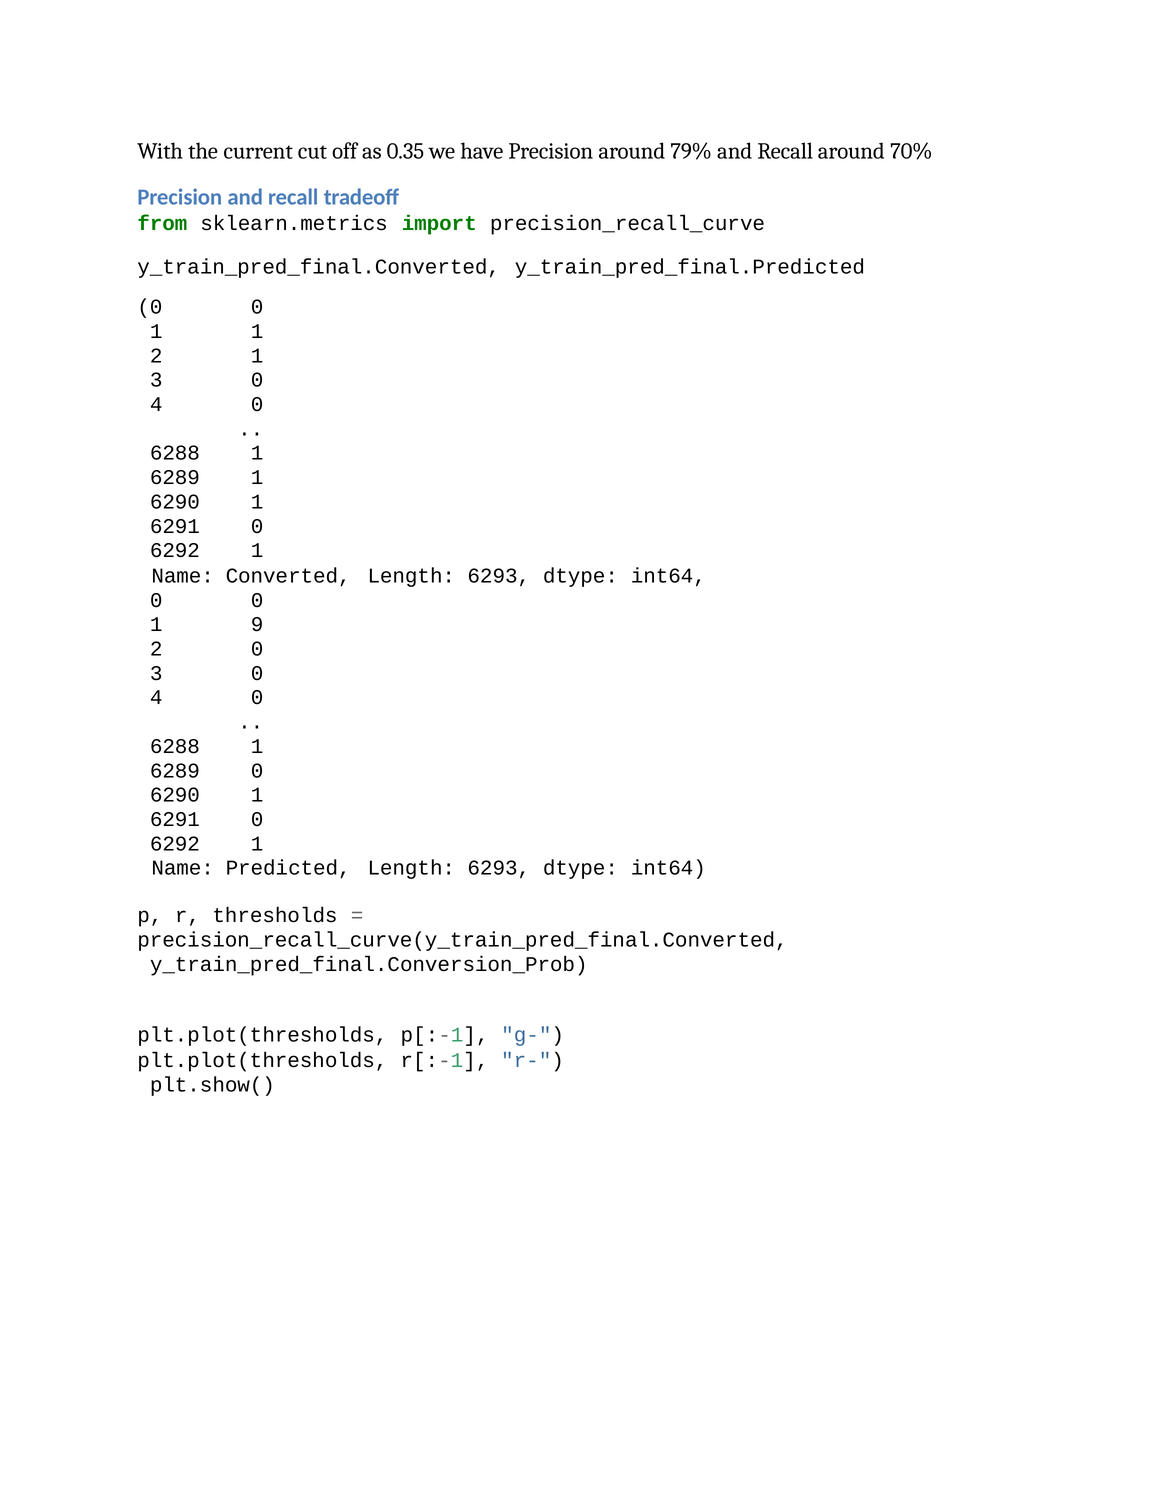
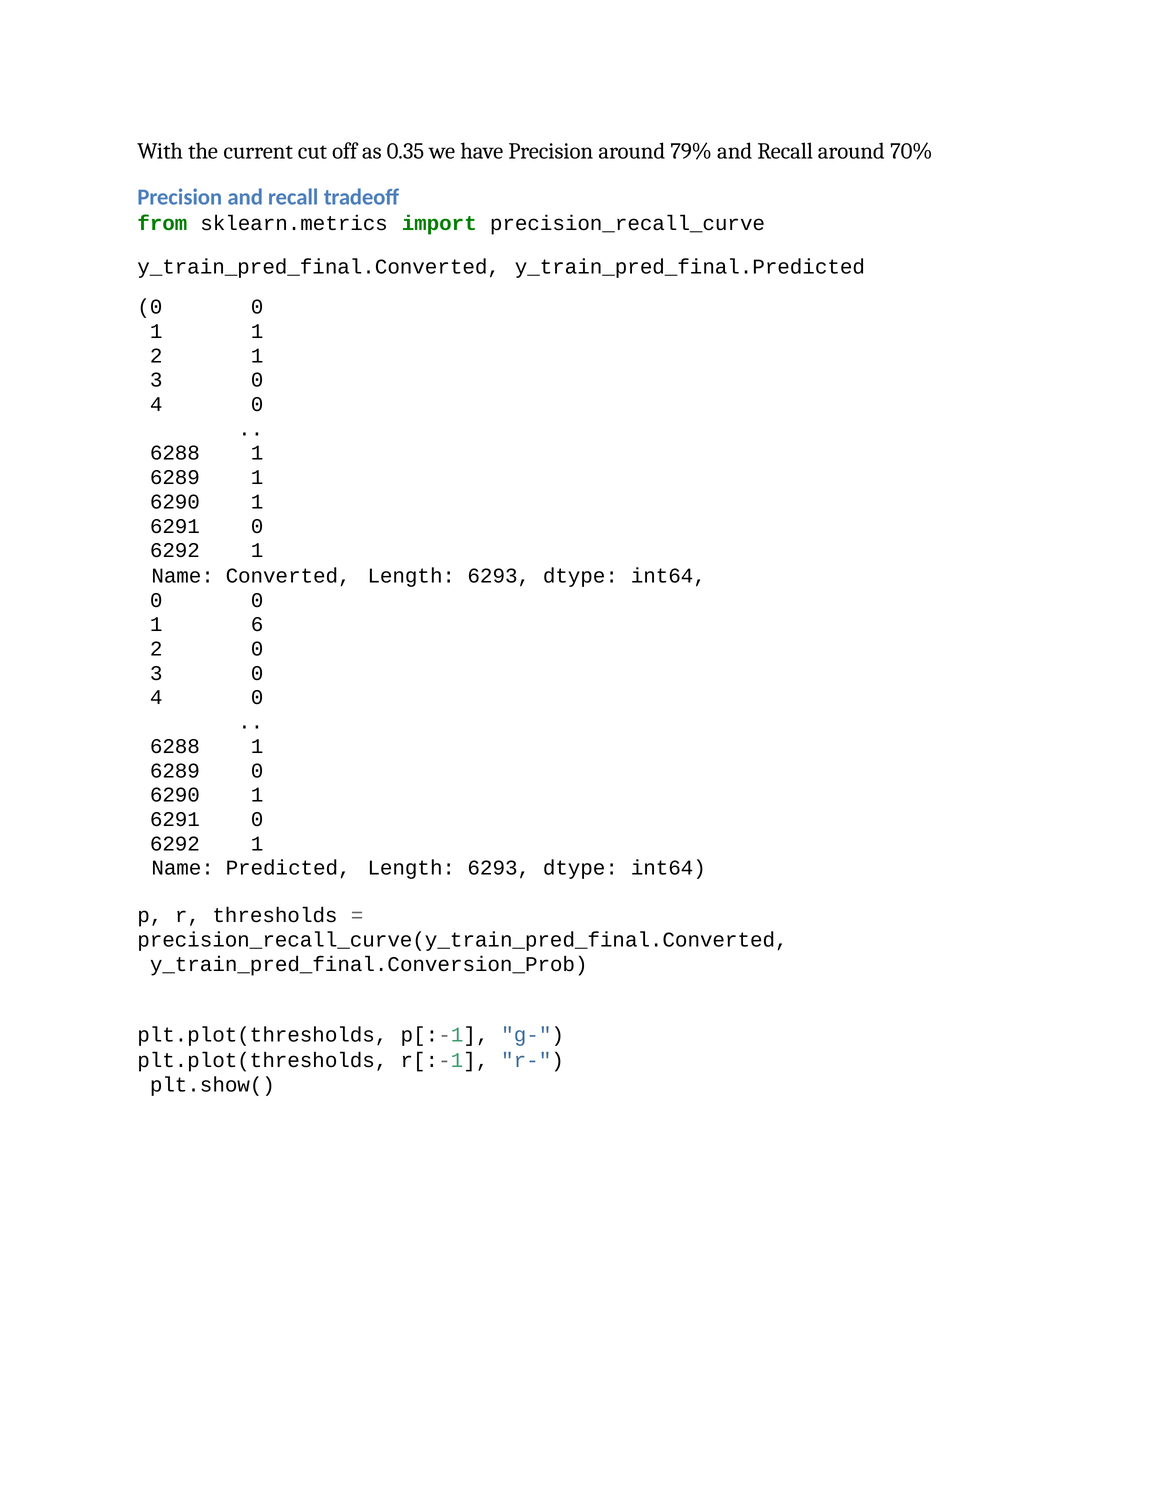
9: 9 -> 6 (257, 624)
